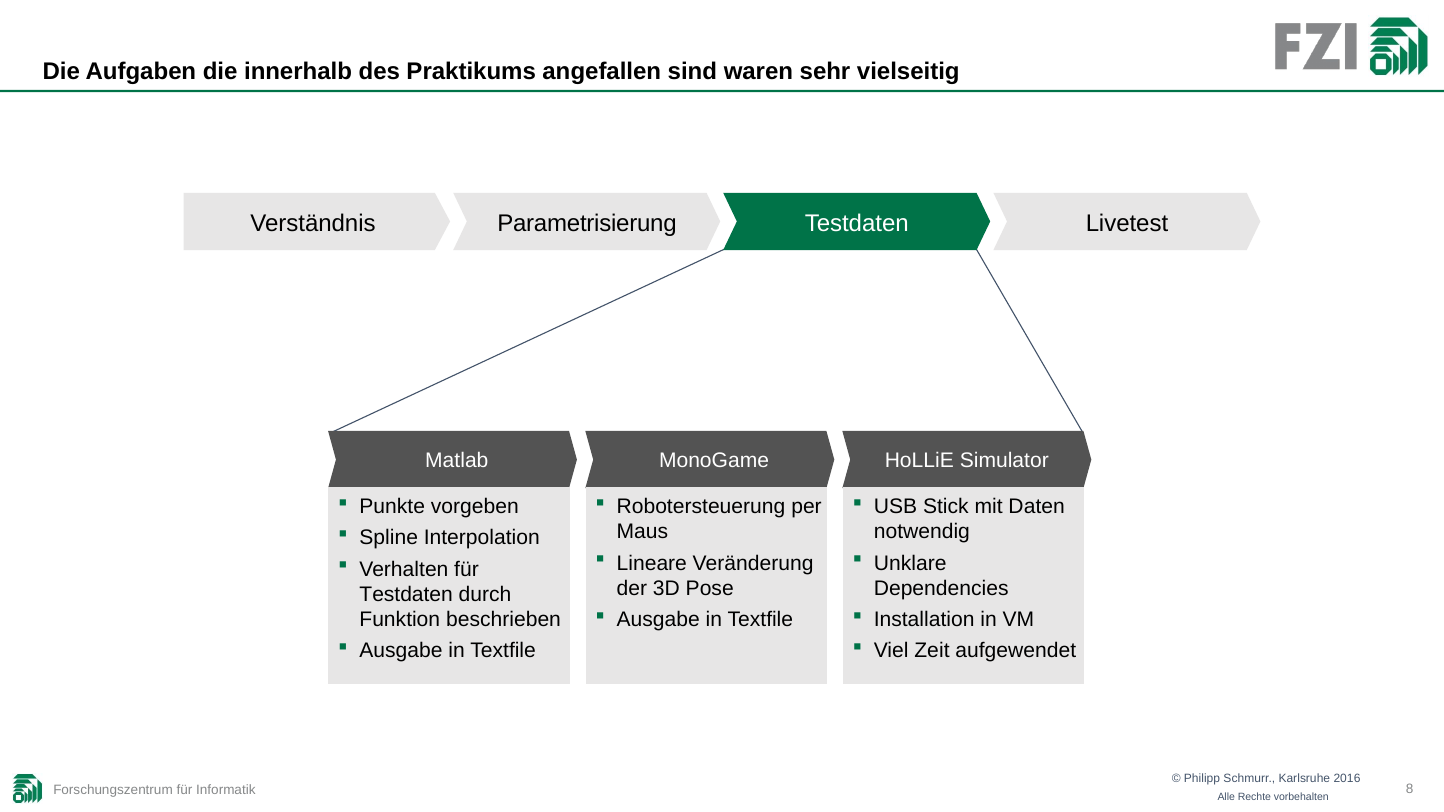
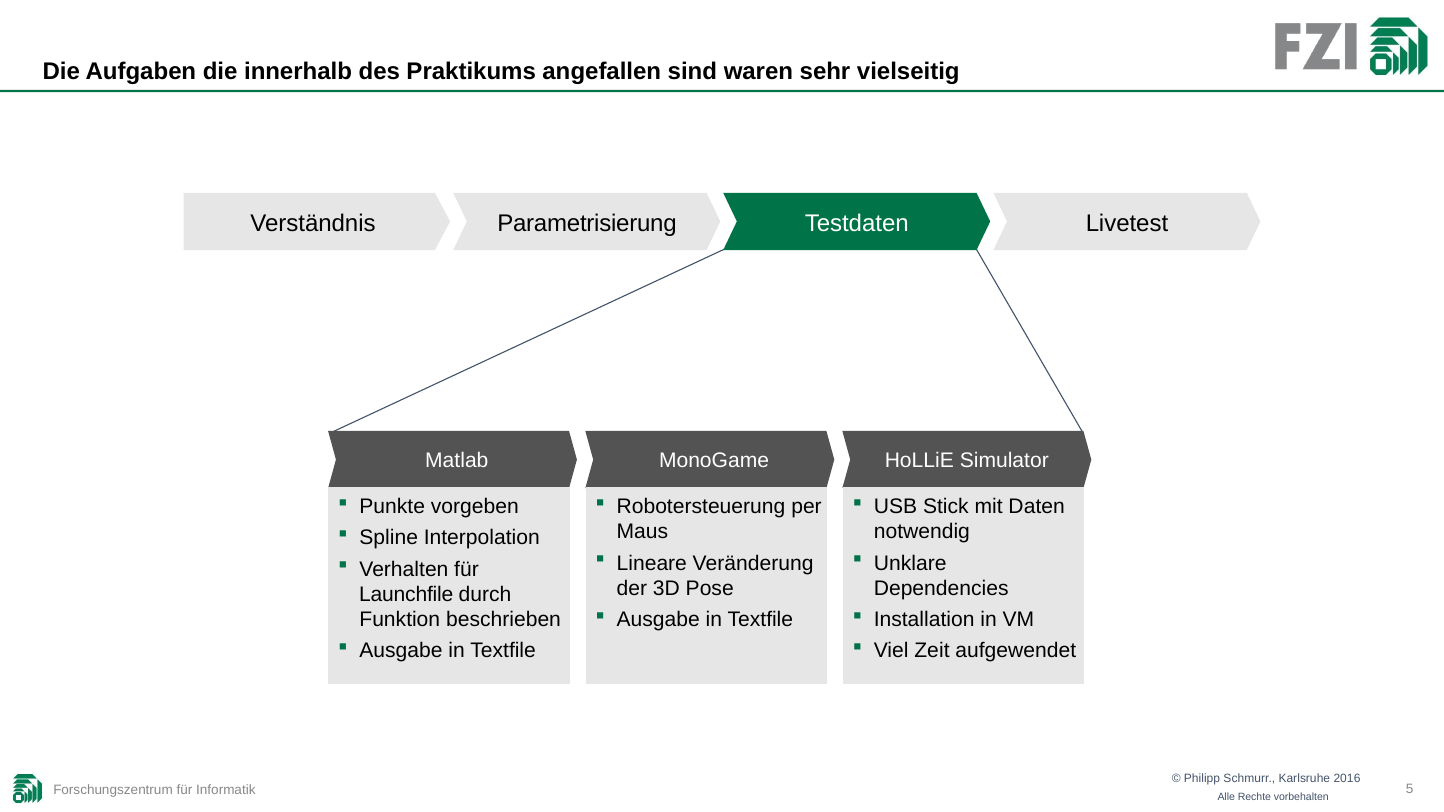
Testdaten: Testdaten -> Launchfile (406, 595)
8: 8 -> 5 (1410, 790)
